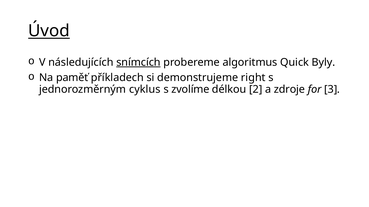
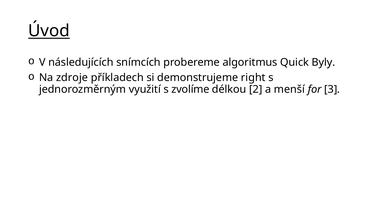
snímcích underline: present -> none (138, 62)
paměť: paměť -> zdroje (72, 78)
cyklus: cyklus -> využití (145, 89)
zdroje: zdroje -> menší (289, 89)
